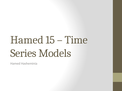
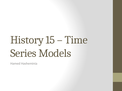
Hamed: Hamed -> History (27, 40)
